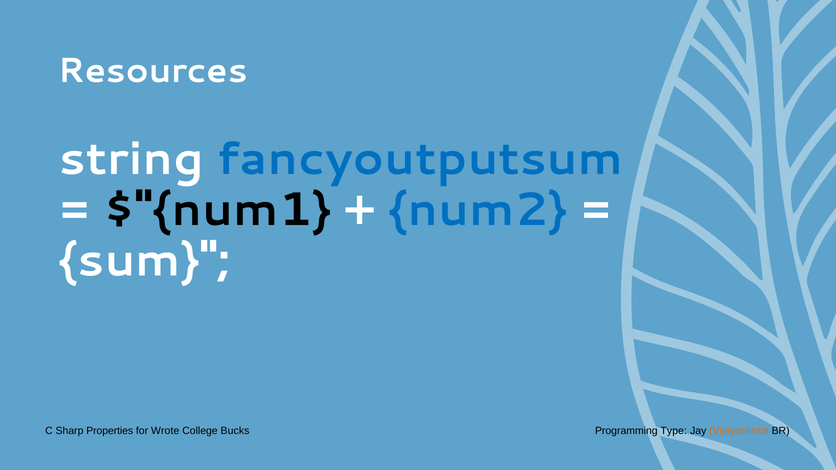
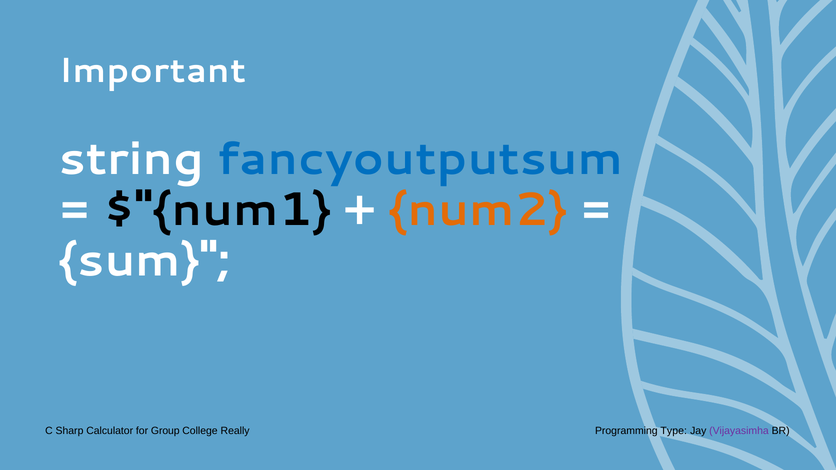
Resources: Resources -> Important (152, 71)
num2 colour: blue -> orange (478, 210)
Properties: Properties -> Calculator (110, 431)
Wrote: Wrote -> Group (165, 431)
Bucks: Bucks -> Really (235, 431)
Vijayasimha colour: orange -> purple (739, 431)
